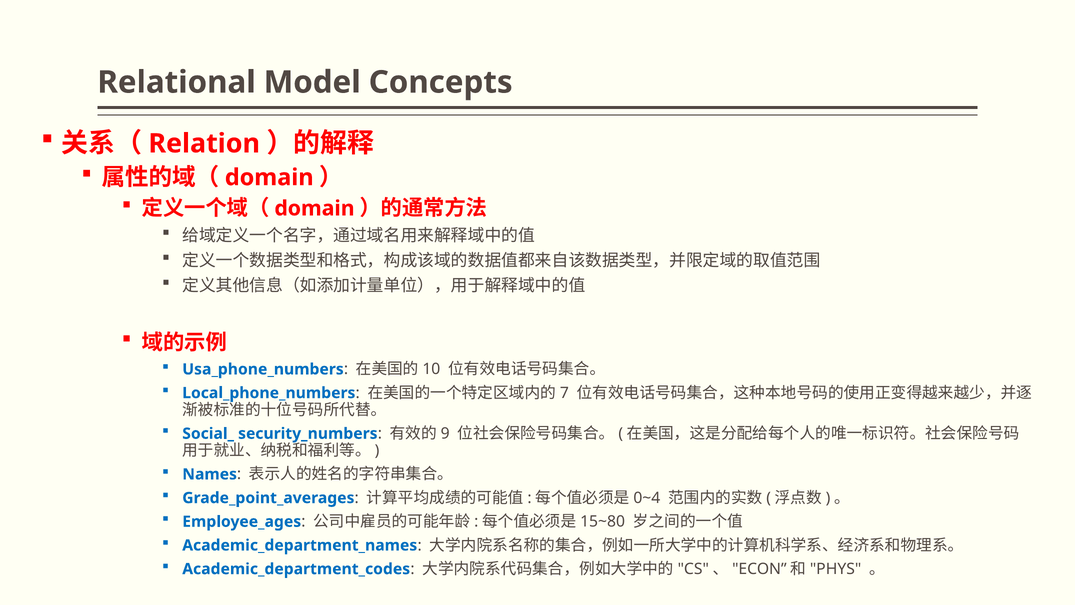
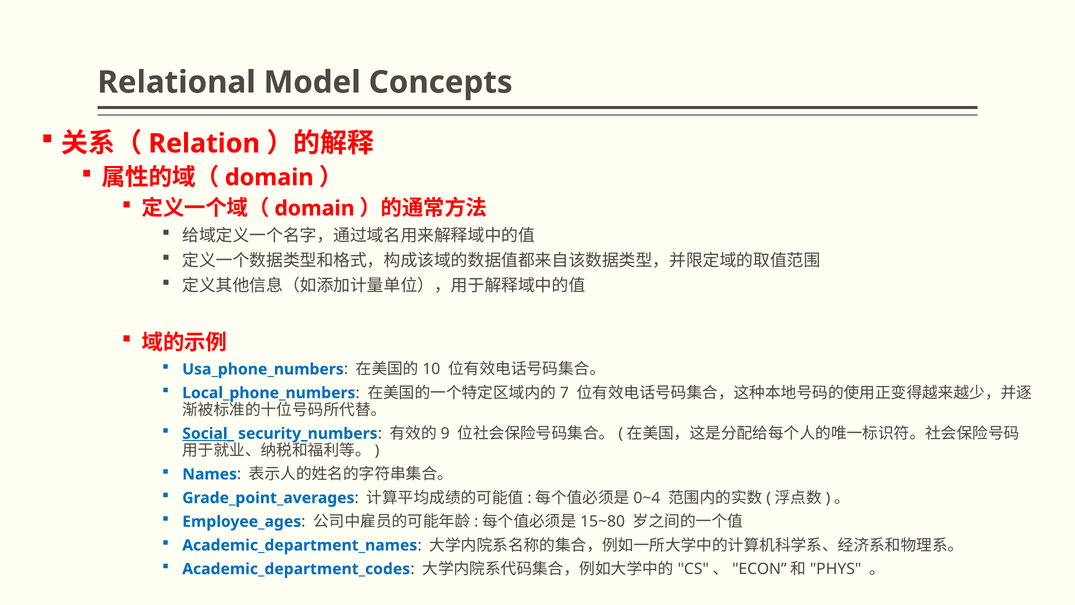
Social_ underline: none -> present (208, 433)
